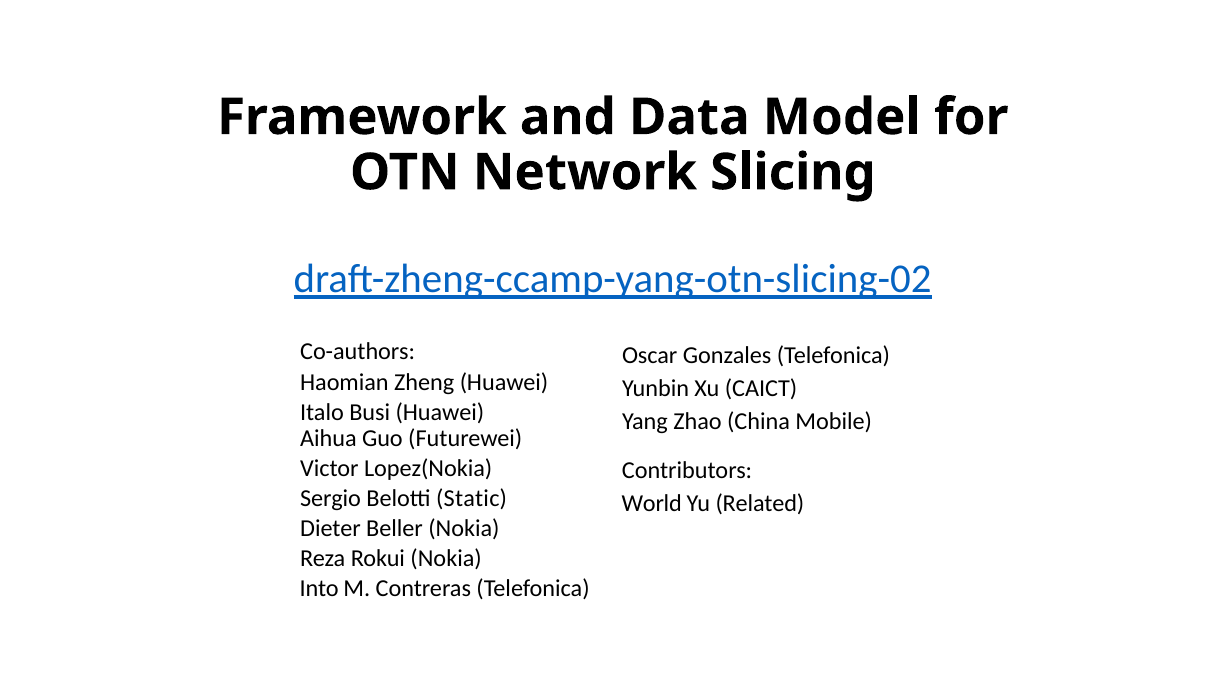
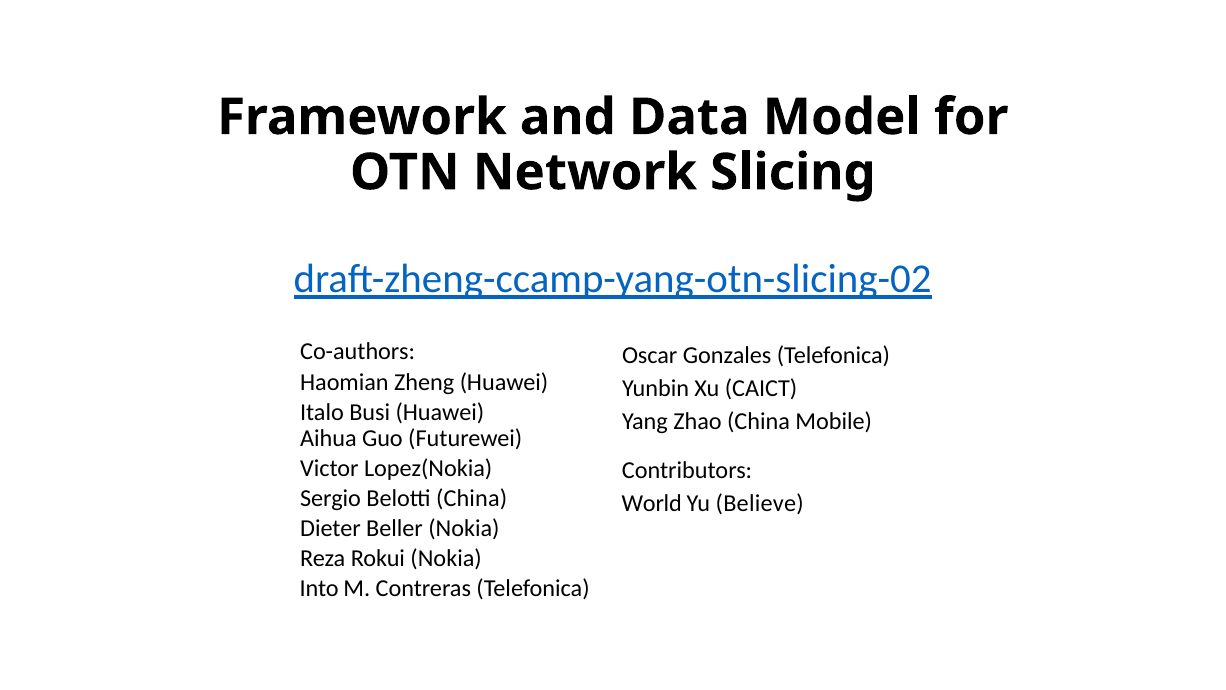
Belotti Static: Static -> China (472, 498)
Related: Related -> Believe (760, 503)
